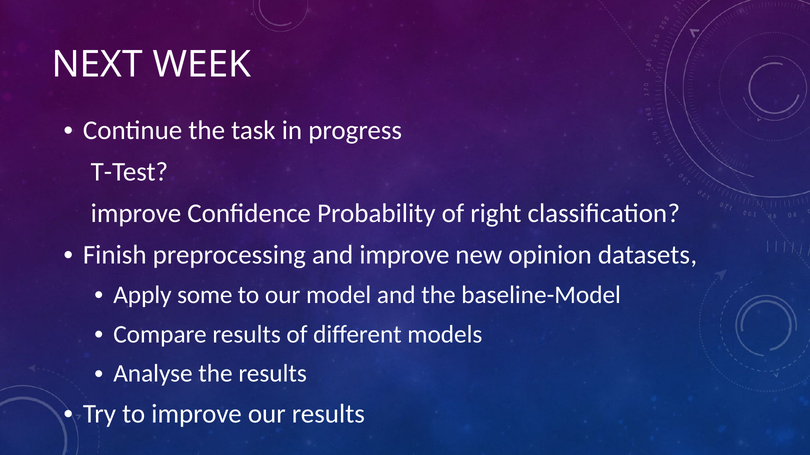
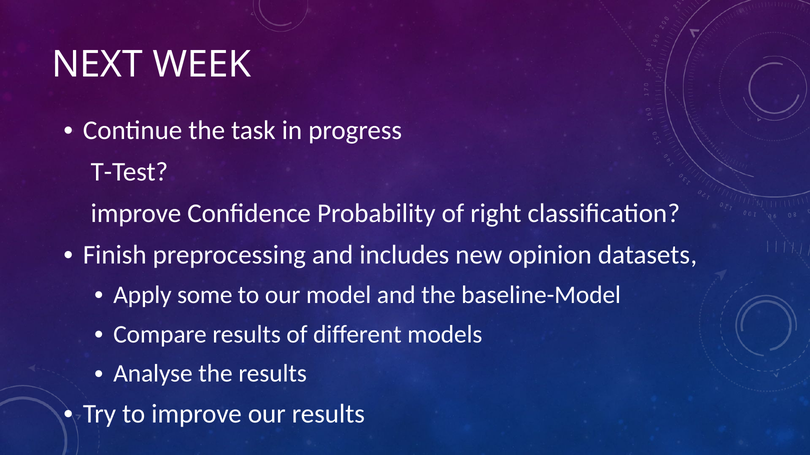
and improve: improve -> includes (404, 255)
